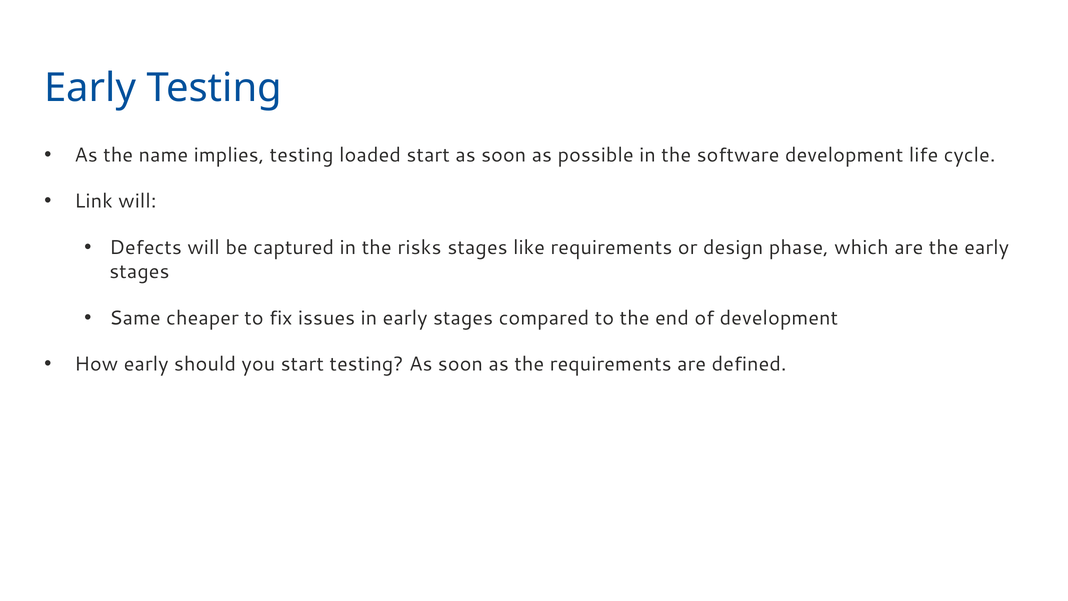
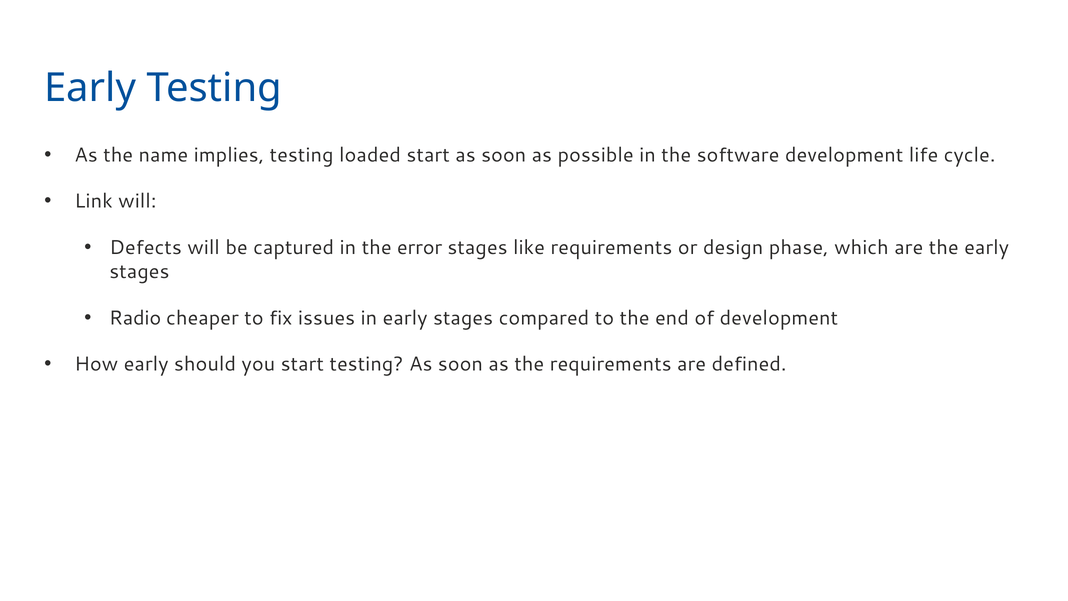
risks: risks -> error (420, 248)
Same: Same -> Radio (135, 318)
